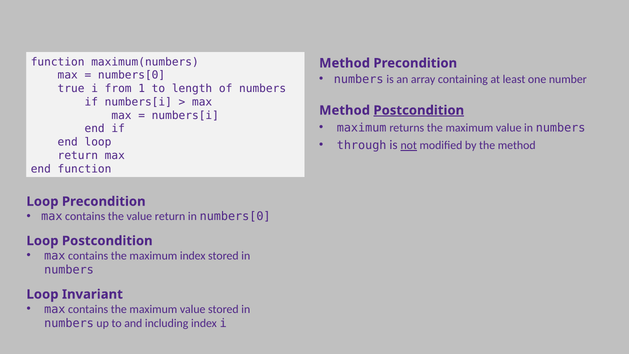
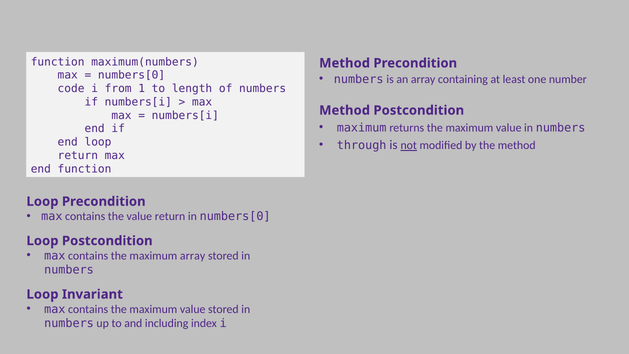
true: true -> code (71, 89)
Postcondition underline: present -> none (419, 110)
maximum index: index -> array (193, 256)
